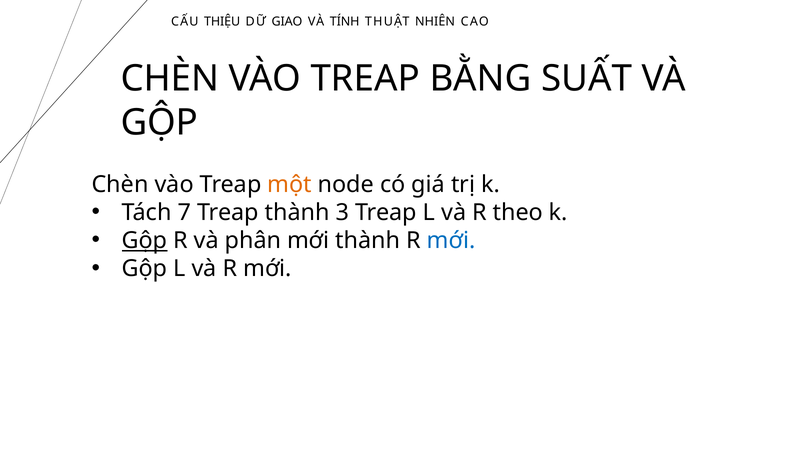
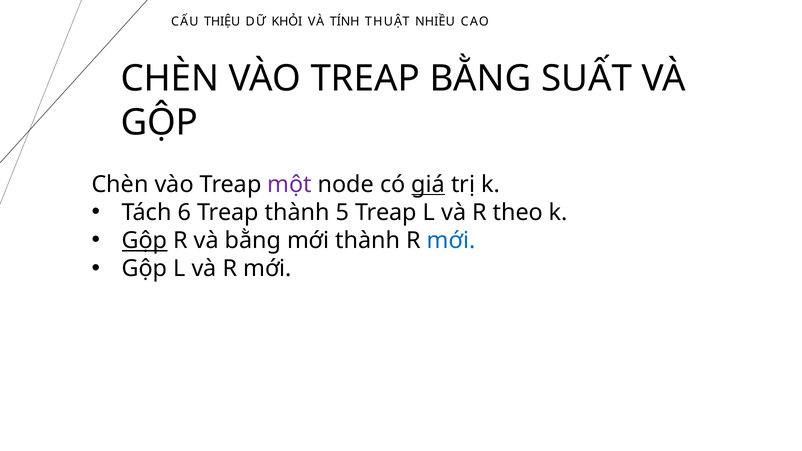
GIAO: GIAO -> KHỎI (287, 22)
NHIÊN: NHIÊN -> NHIỀU (435, 22)
một colour: orange -> purple (290, 184)
giá underline: none -> present (428, 184)
7: 7 -> 6 (184, 213)
3: 3 -> 5 (342, 213)
và phân: phân -> bằng (253, 241)
